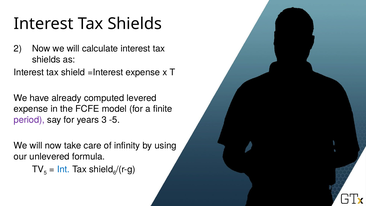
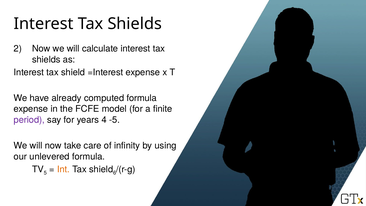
computed levered: levered -> formula (142, 98)
3: 3 -> 4 (104, 120)
Int colour: blue -> orange (63, 169)
